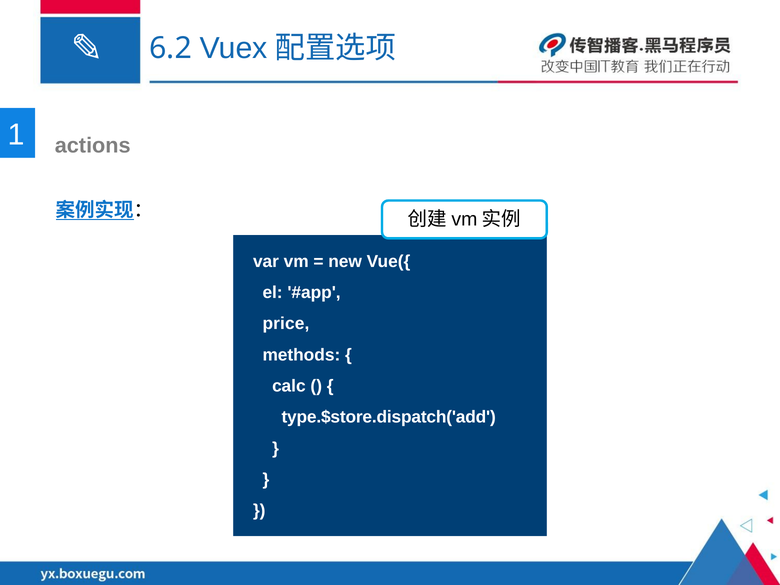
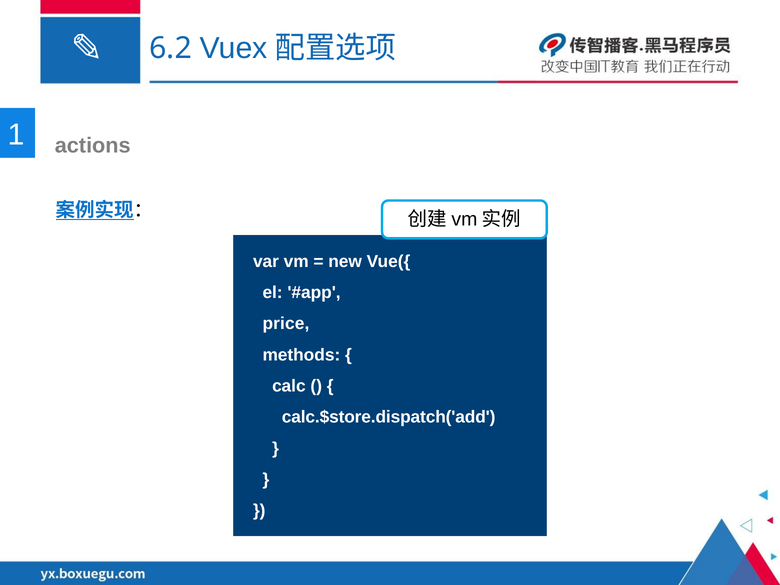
type.$store.dispatch('add: type.$store.dispatch('add -> calc.$store.dispatch('add (389, 417)
